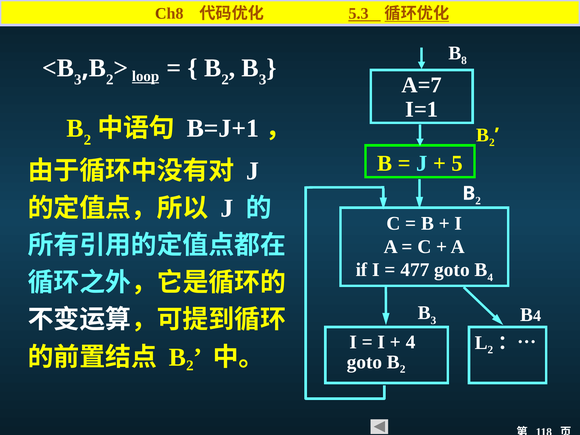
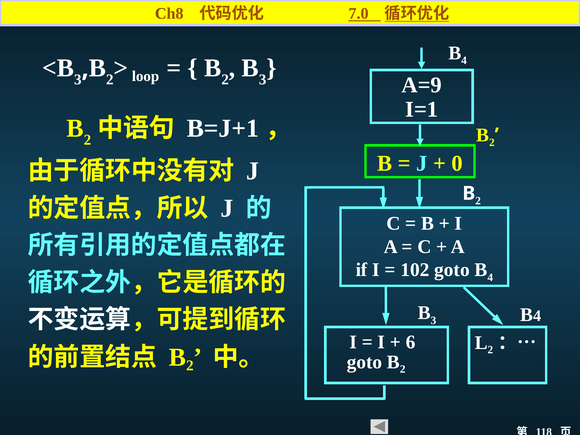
5.3: 5.3 -> 7.0 (359, 14)
8: 8 -> 4 (464, 61)
loop underline: present -> none (146, 76)
A=7: A=7 -> A=9 (422, 85)
5: 5 -> 0 (457, 163)
477: 477 -> 102 (415, 270)
4: 4 -> 6 (411, 342)
